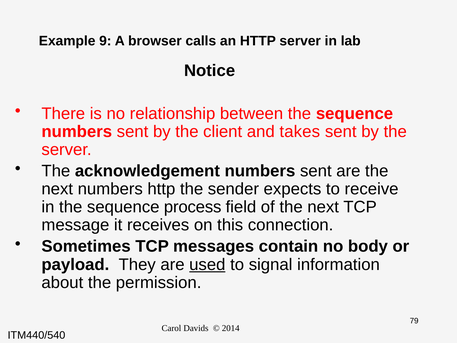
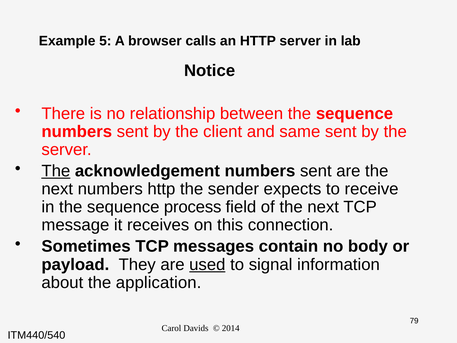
9: 9 -> 5 (105, 41)
takes: takes -> same (300, 132)
The underline: none -> present (56, 171)
permission: permission -> application (159, 283)
